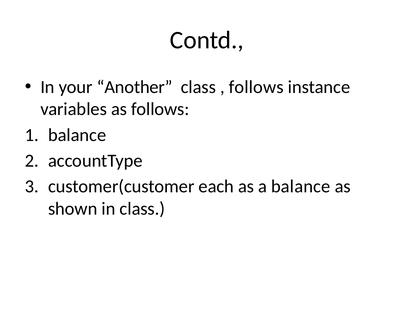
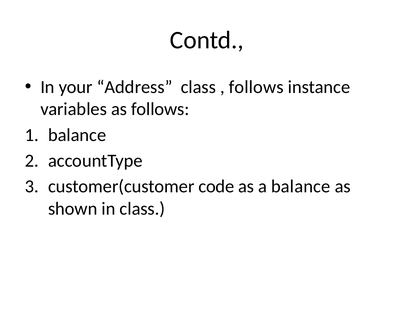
Another: Another -> Address (135, 87)
each: each -> code (216, 186)
